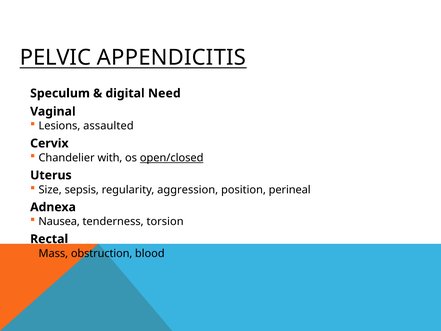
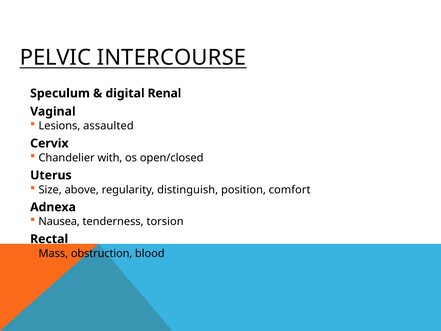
APPENDICITIS: APPENDICITIS -> INTERCOURSE (171, 58)
Need: Need -> Renal (164, 93)
open/closed underline: present -> none (172, 158)
sepsis: sepsis -> above (82, 190)
aggression: aggression -> distinguish (188, 190)
perineal: perineal -> comfort (290, 190)
